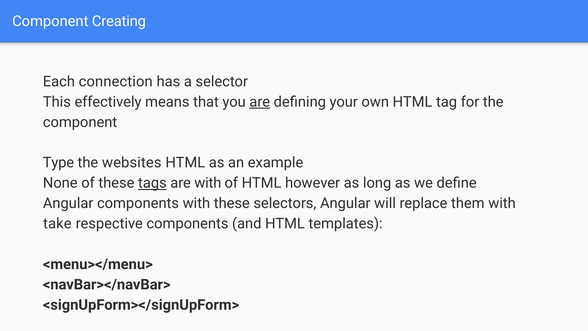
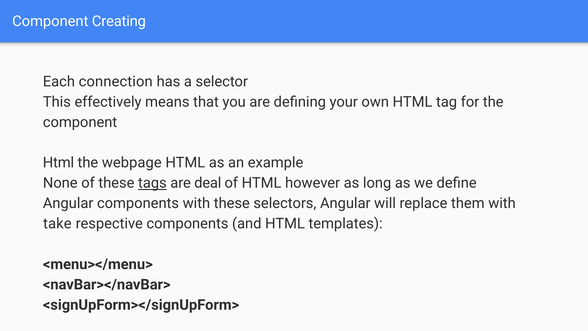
are underline: present -> none (260, 102)
Type: Type -> Html (58, 163)
websites: websites -> webpage (132, 163)
are with: with -> deal (208, 183)
